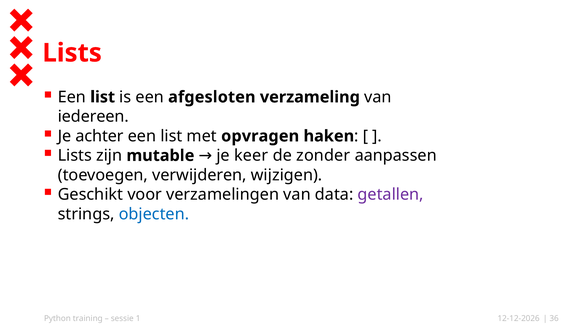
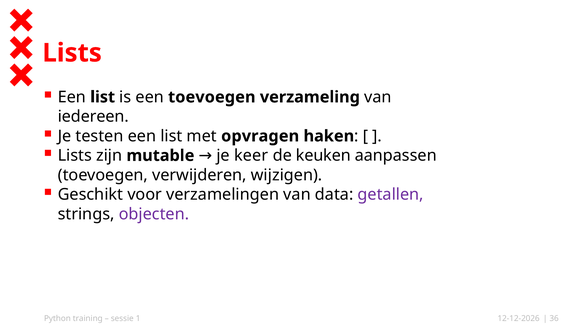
een afgesloten: afgesloten -> toevoegen (212, 97)
achter: achter -> testen (100, 136)
zonder: zonder -> keuken (323, 155)
objecten colour: blue -> purple (154, 214)
